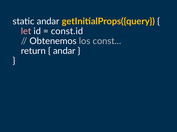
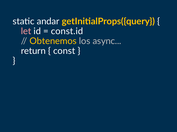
Obtenemos colour: white -> yellow (53, 41)
const: const -> async (107, 41)
andar: andar -> const (64, 51)
